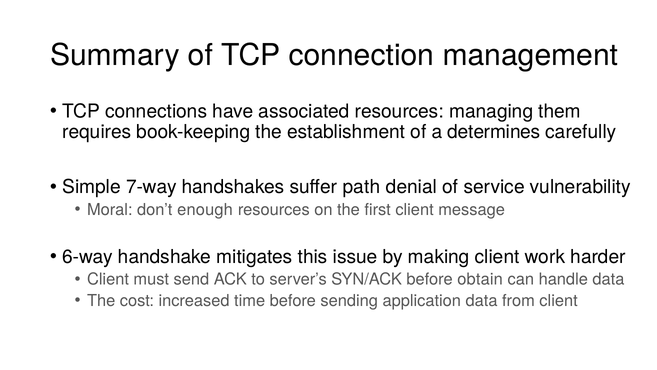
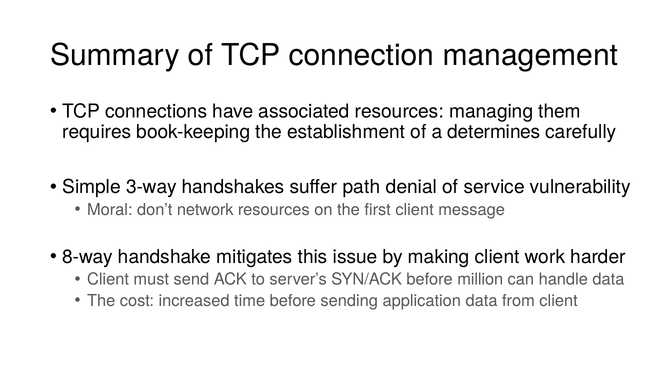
7-way: 7-way -> 3-way (151, 187)
enough: enough -> network (205, 209)
6-way: 6-way -> 8-way (88, 256)
obtain: obtain -> million (480, 279)
